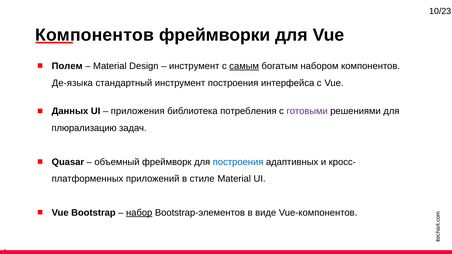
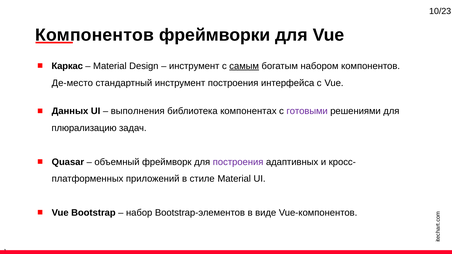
Полем: Полем -> Каркас (67, 66)
Де-языка: Де-языка -> Де-место (72, 83)
приложения: приложения -> выполнения (138, 111)
потребления: потребления -> компонентах (248, 111)
построения colour: blue -> purple (238, 162)
набор underline: present -> none (139, 213)
